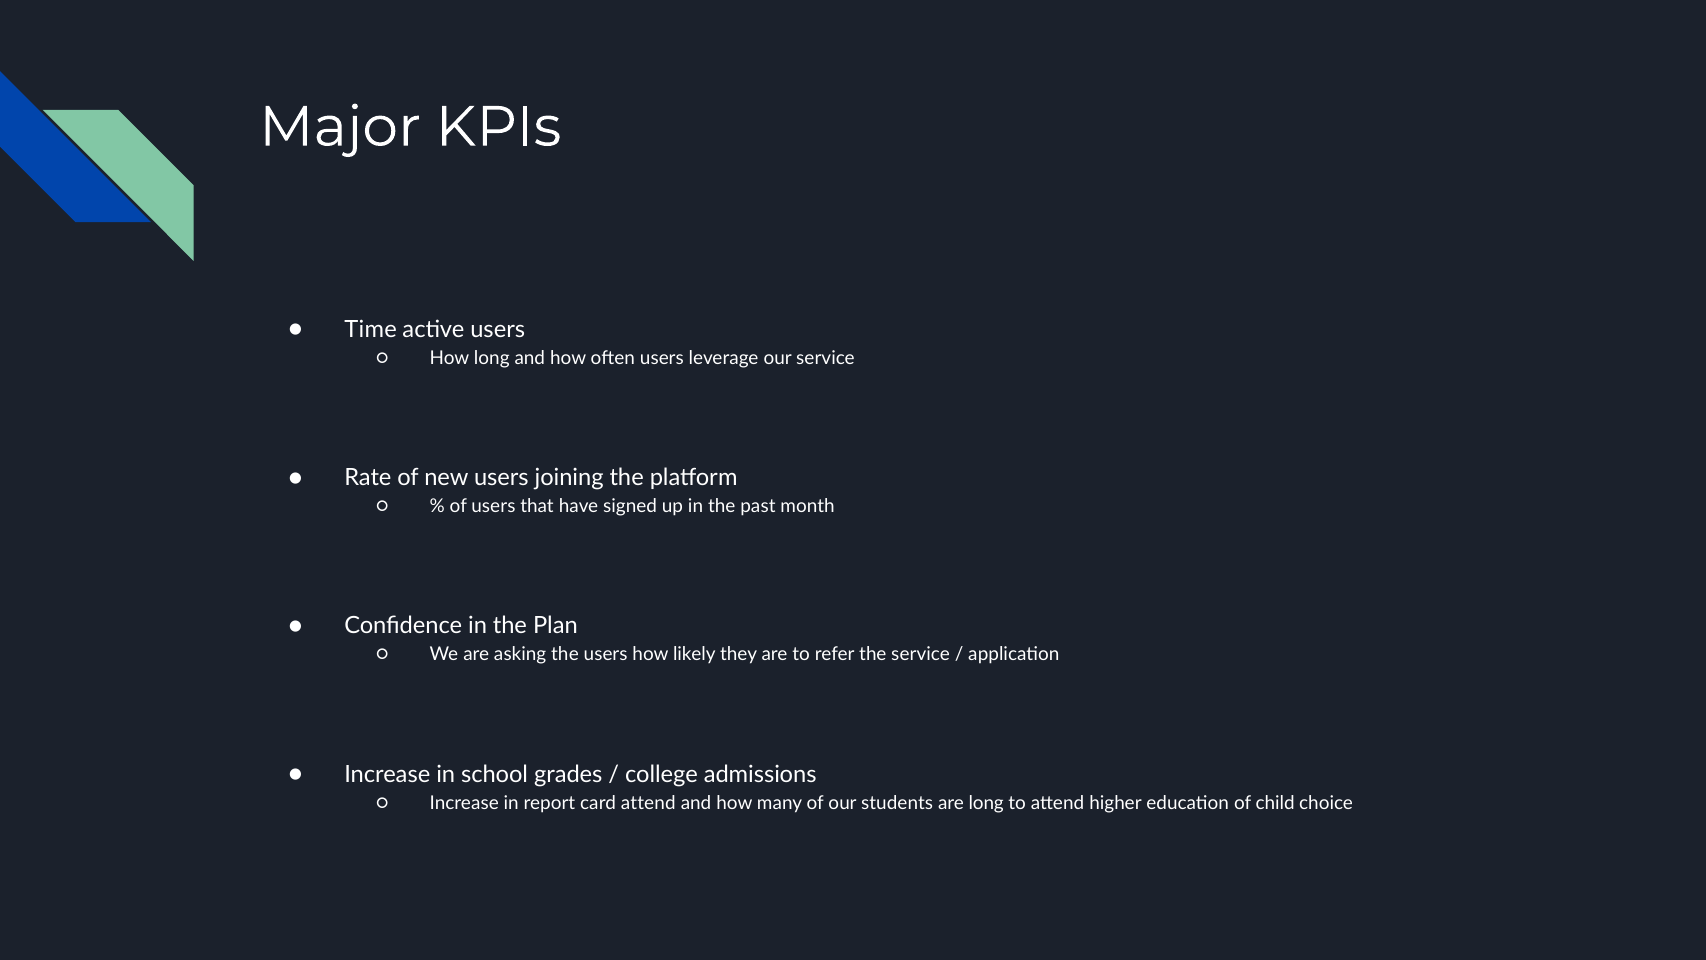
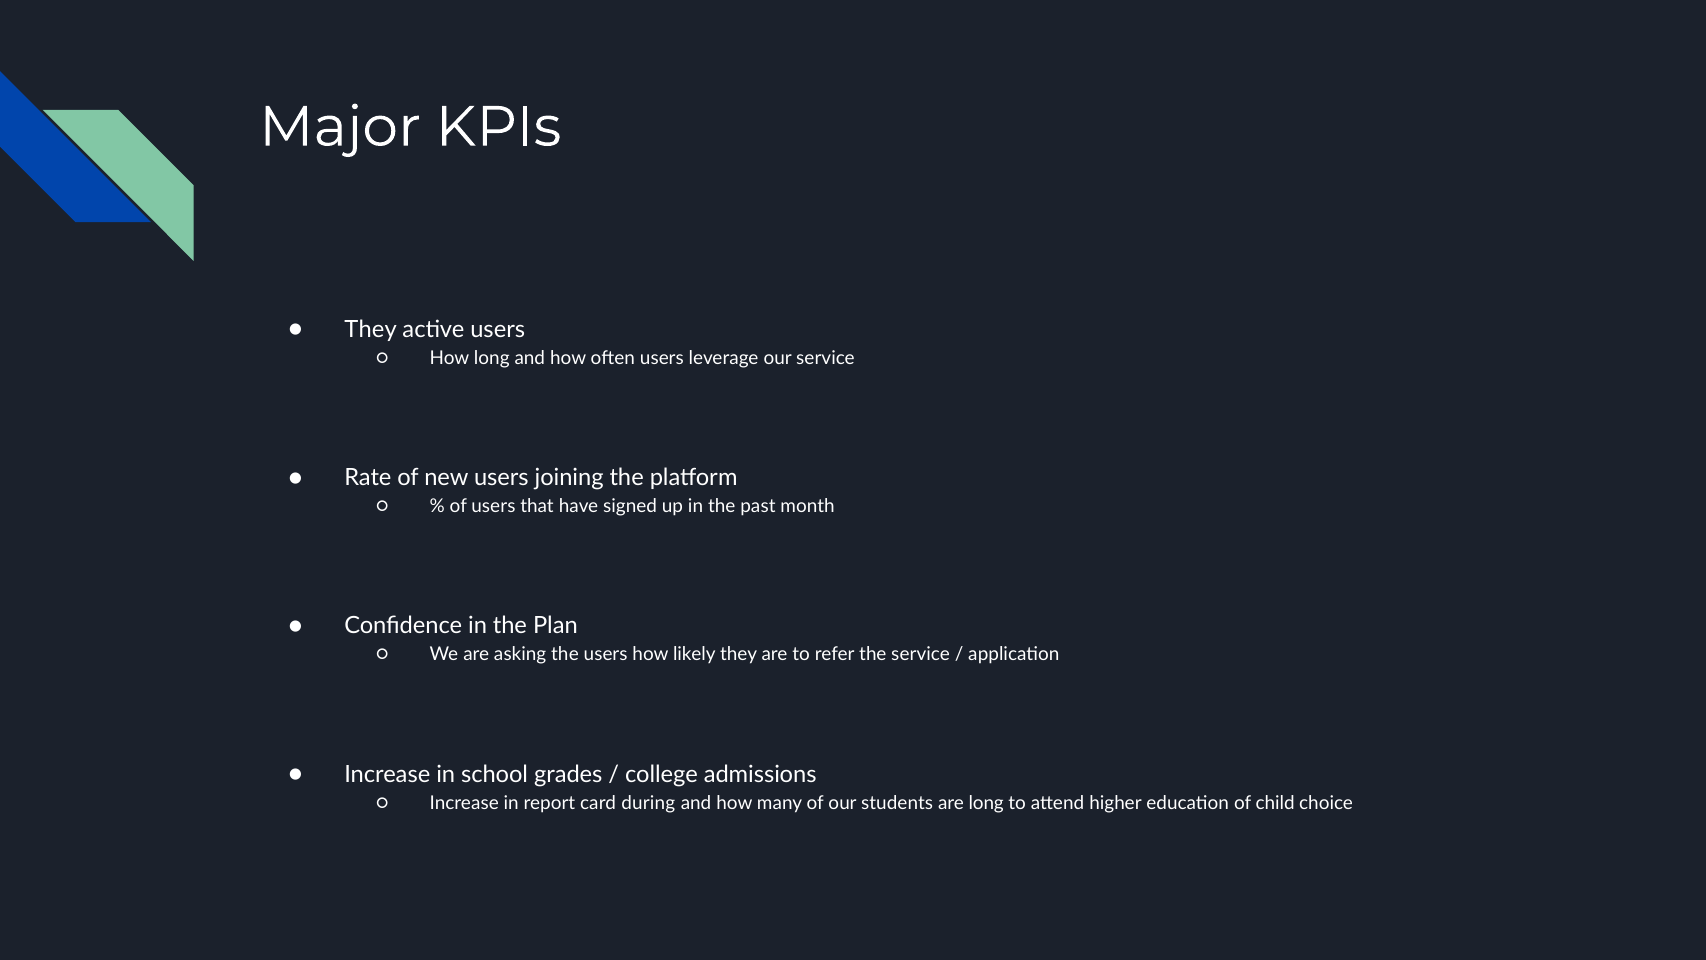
Time: Time -> They (371, 329)
card attend: attend -> during (648, 803)
